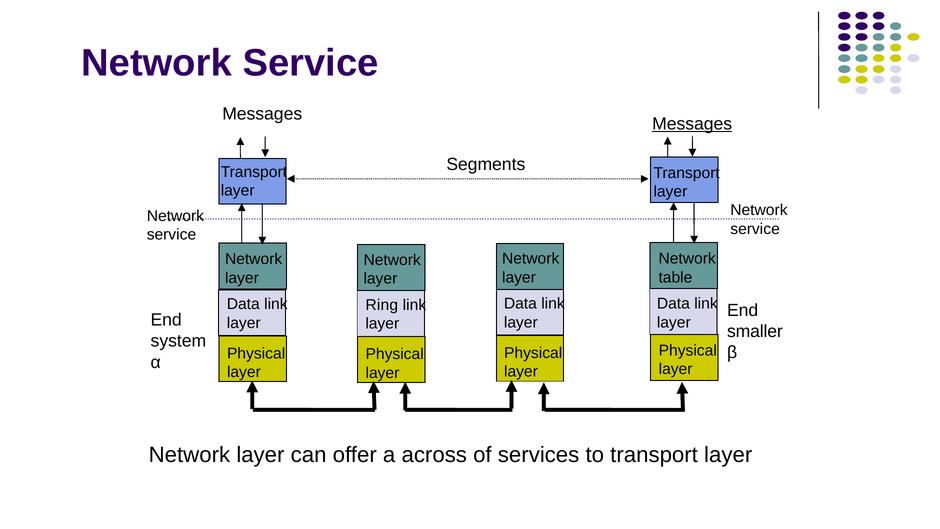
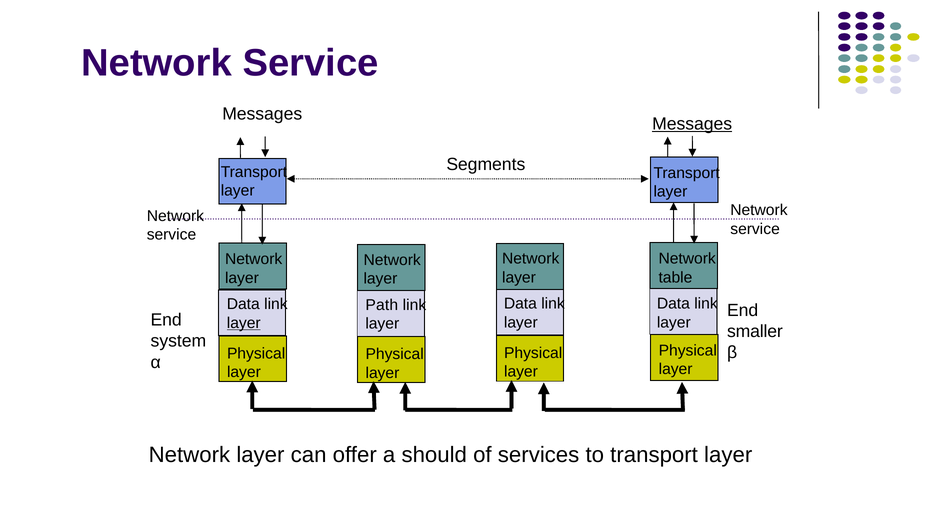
Ring: Ring -> Path (382, 305)
layer underline: none -> present (244, 323)
across: across -> should (434, 455)
